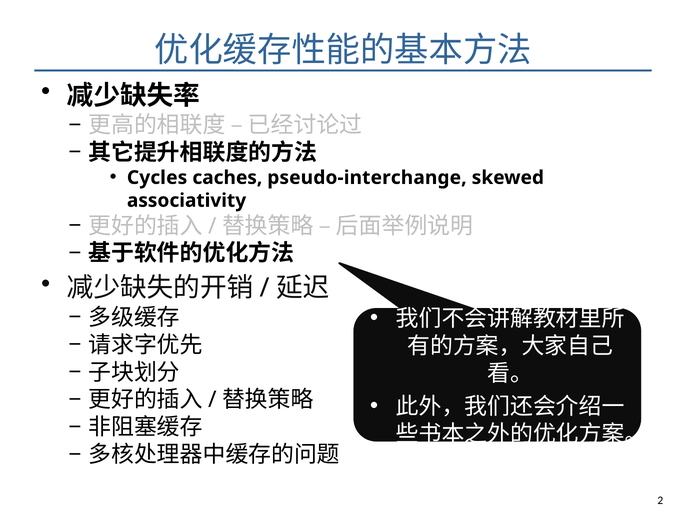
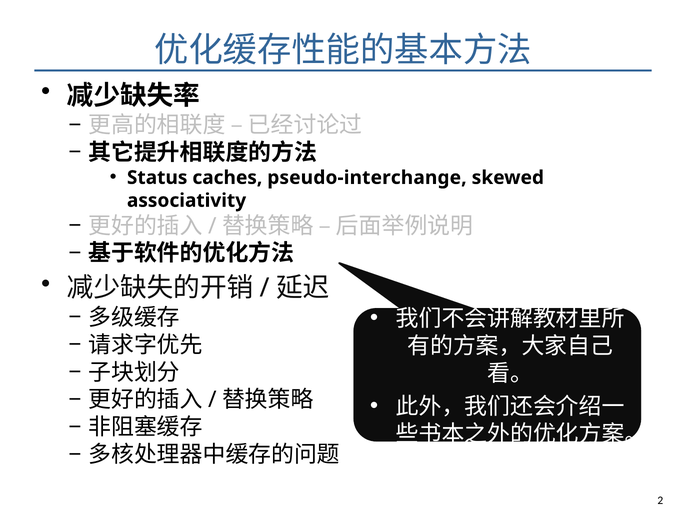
Cycles: Cycles -> Status (157, 177)
